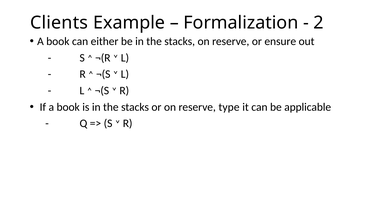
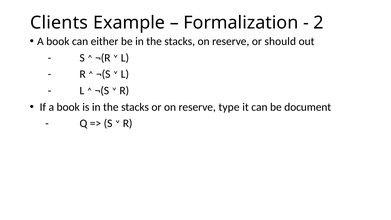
ensure: ensure -> should (280, 41)
applicable: applicable -> document (308, 107)
